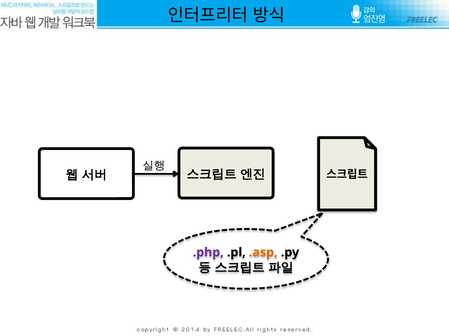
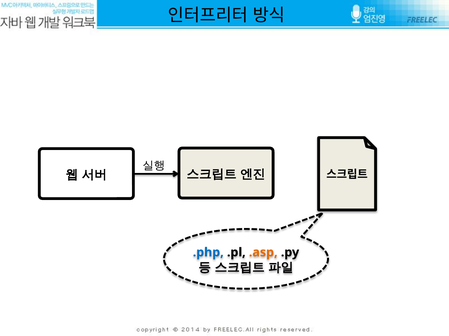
.php colour: purple -> blue (208, 253)
